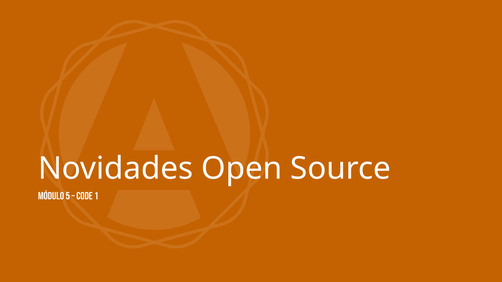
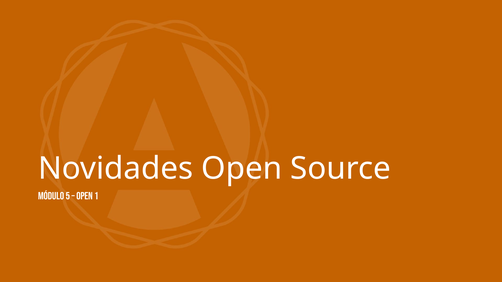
Code: Code -> Open (85, 196)
